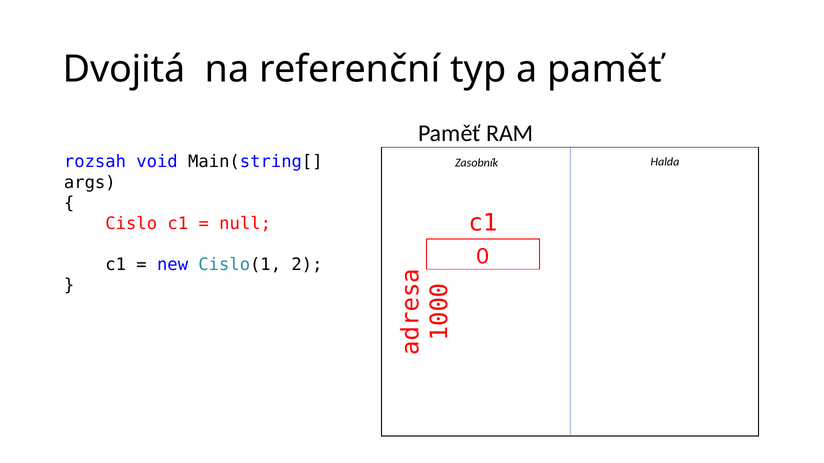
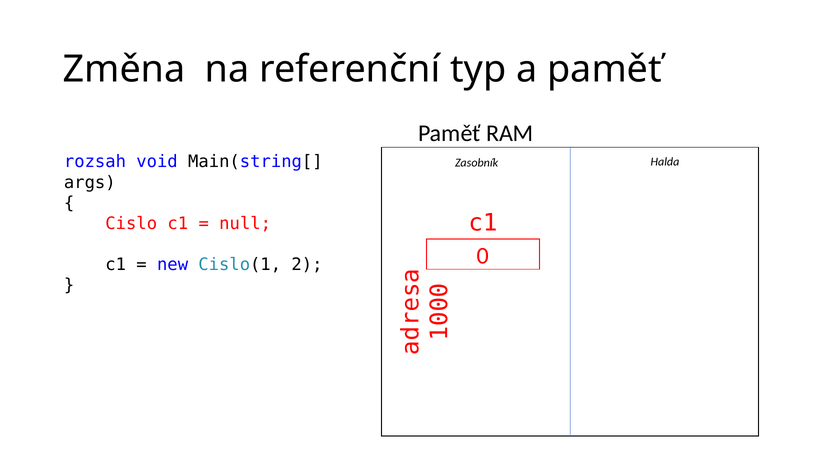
Dvojitá: Dvojitá -> Změna (124, 69)
